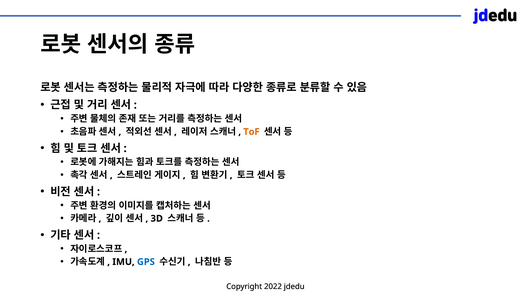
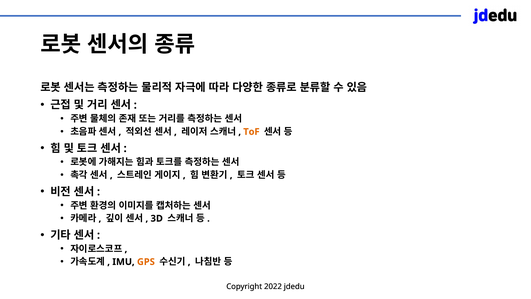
GPS colour: blue -> orange (146, 262)
